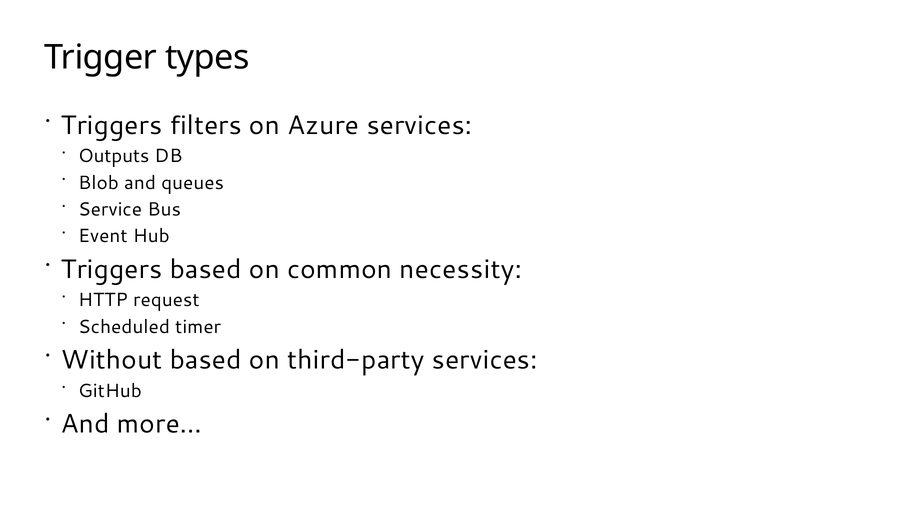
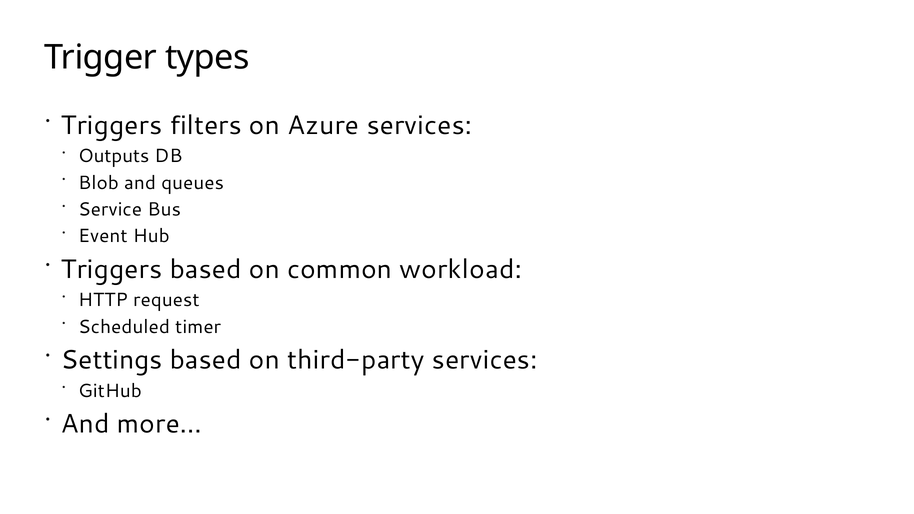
necessity: necessity -> workload (461, 269)
Without: Without -> Settings (112, 360)
